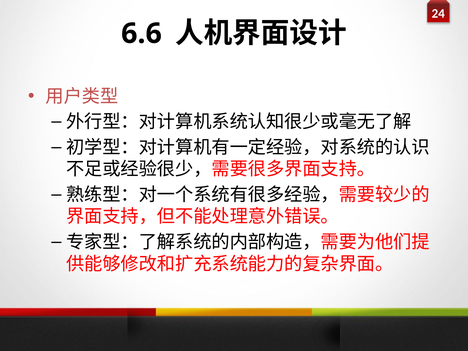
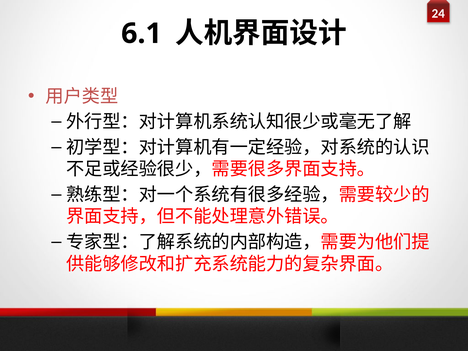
6.6: 6.6 -> 6.1 (141, 34)
